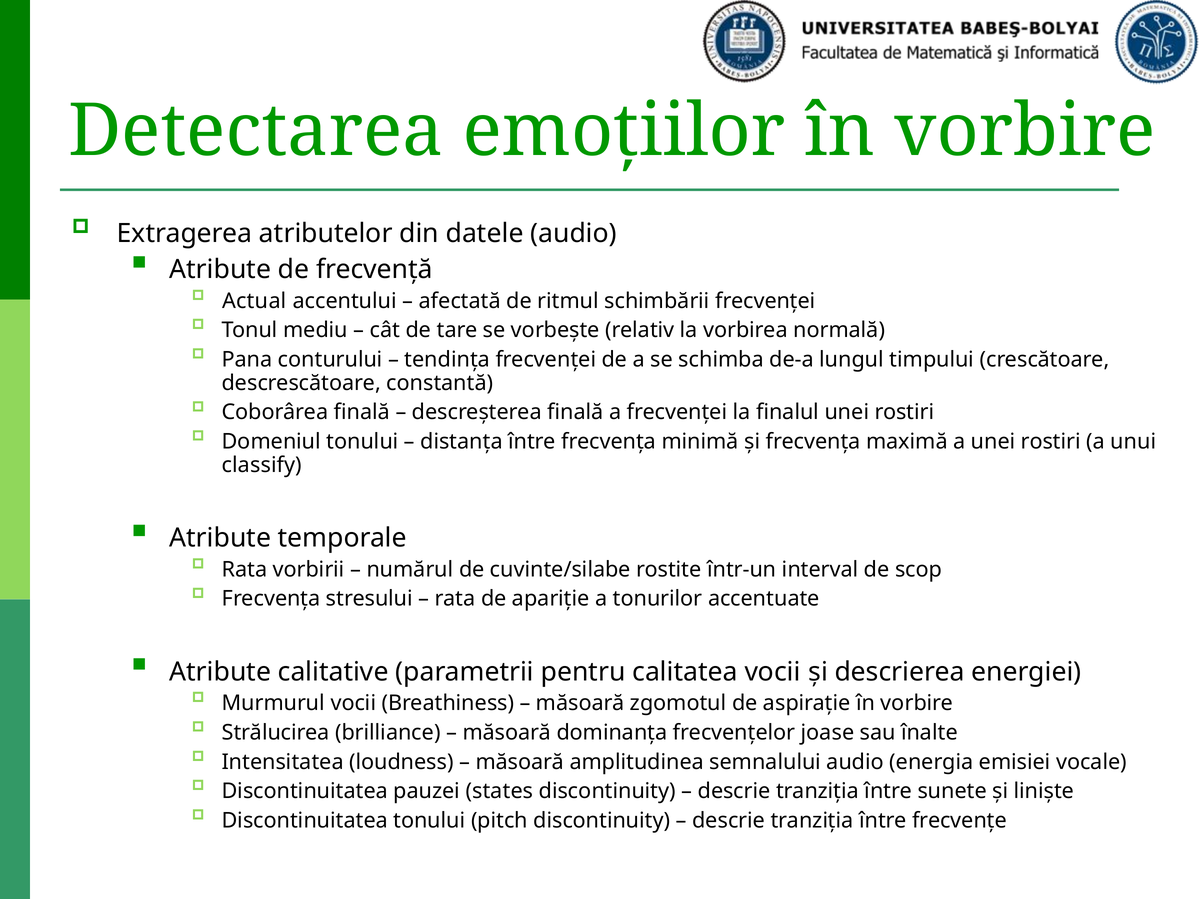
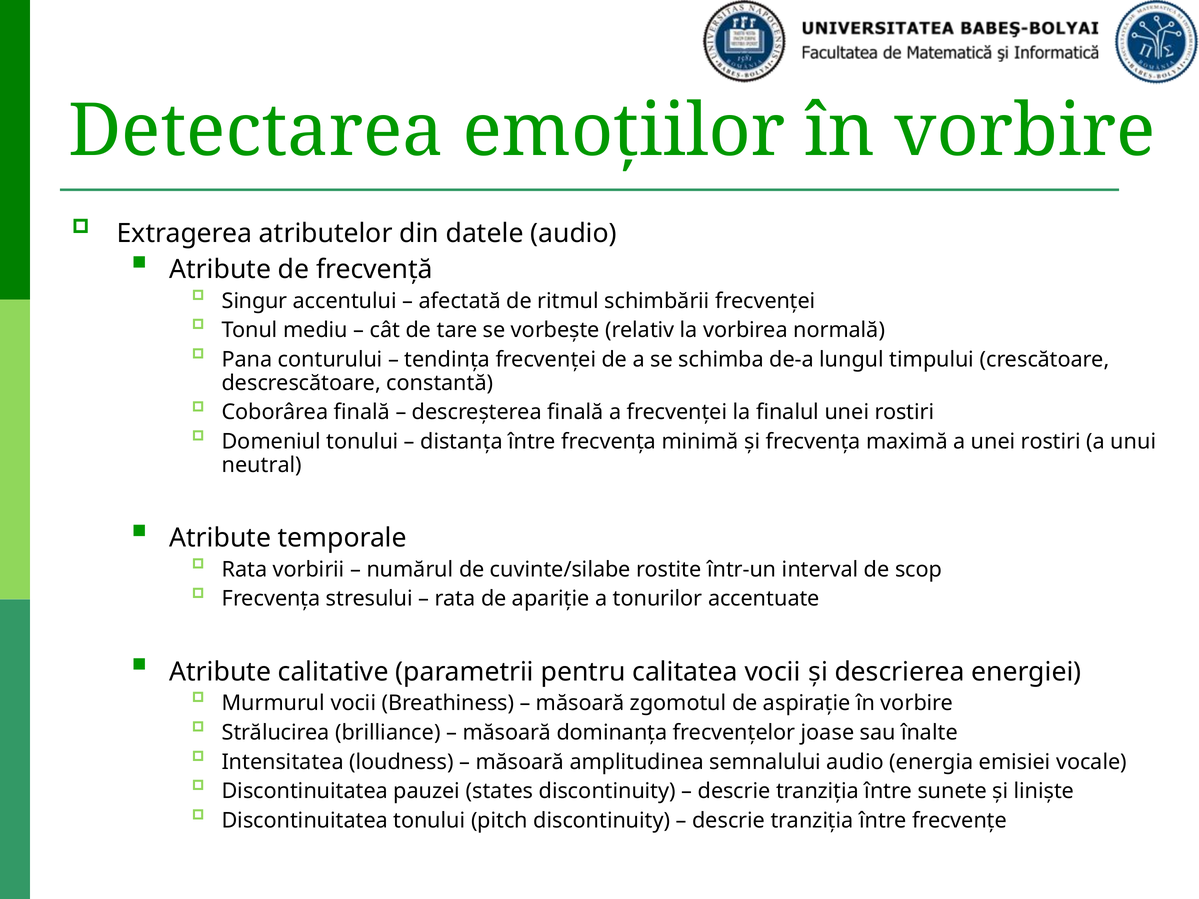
Actual: Actual -> Singur (255, 301)
classify: classify -> neutral (262, 465)
